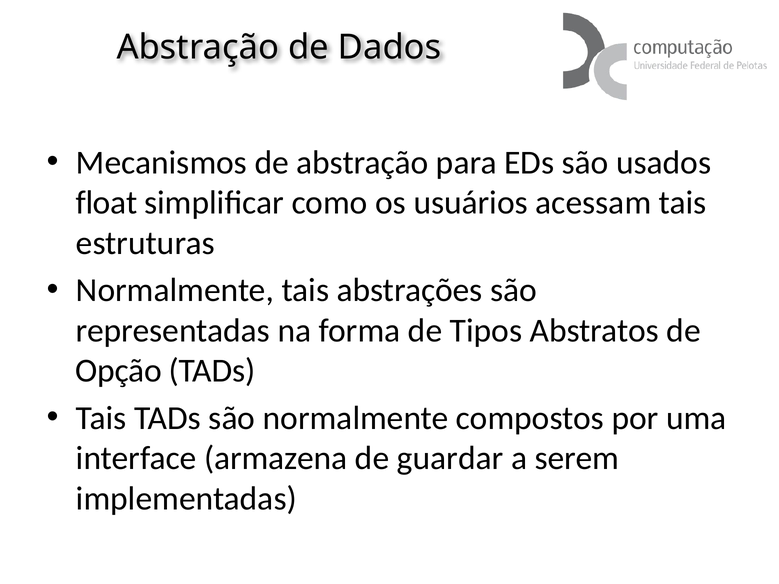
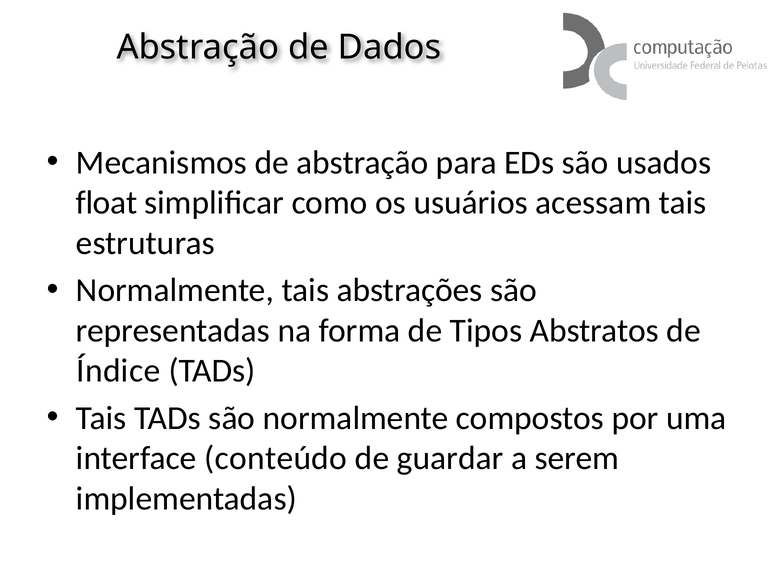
Opção: Opção -> Índice (118, 371)
armazena: armazena -> conteúdo (276, 458)
